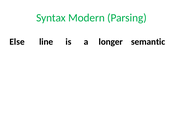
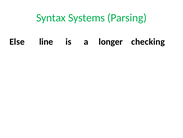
Modern: Modern -> Systems (87, 18)
semantic: semantic -> checking (148, 42)
